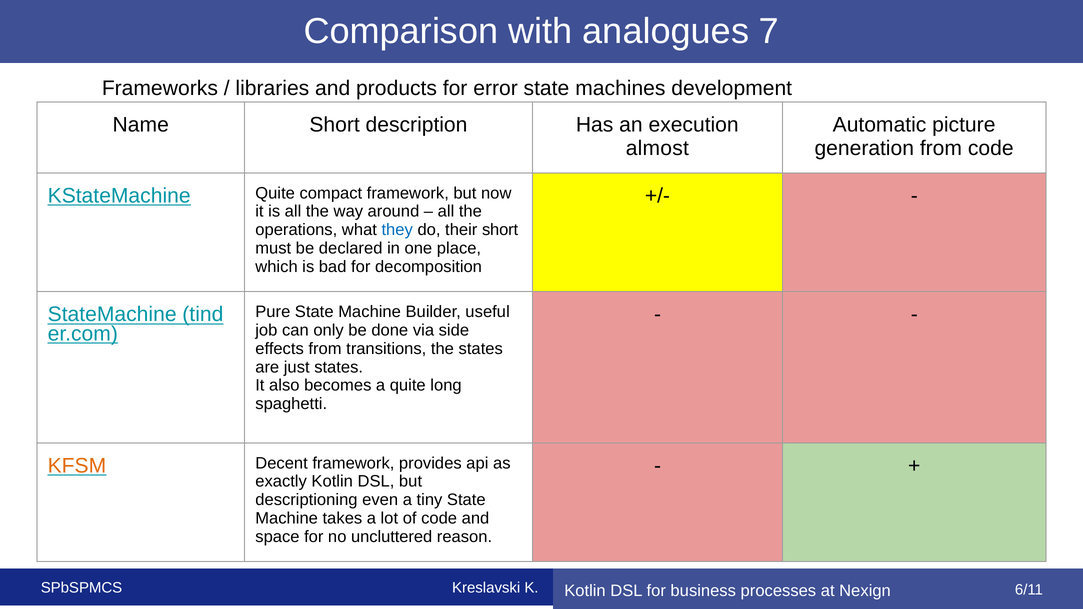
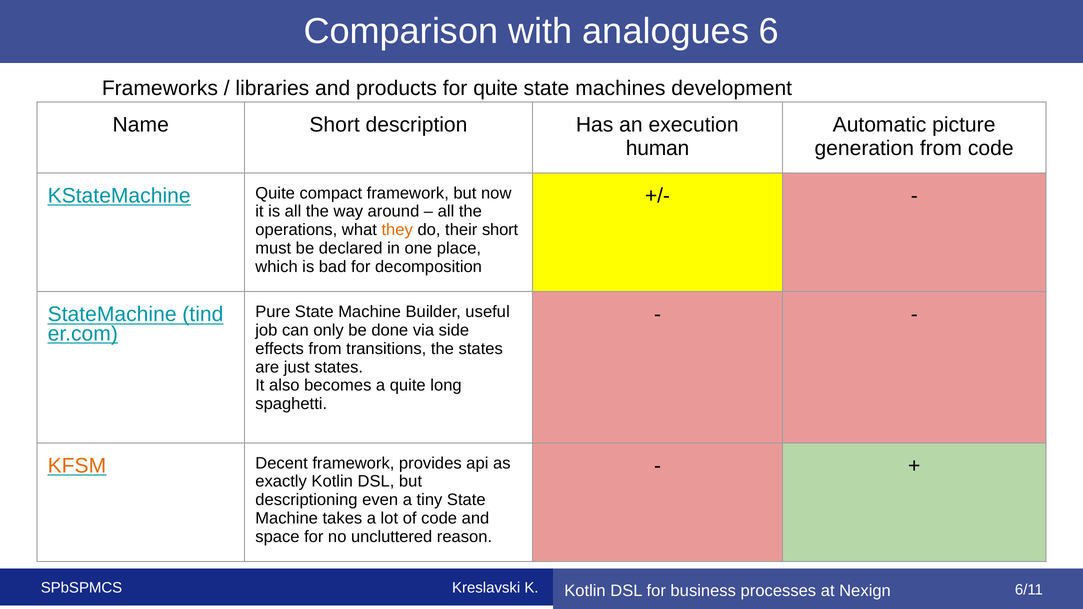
7: 7 -> 6 (769, 32)
for error: error -> quite (496, 88)
almost: almost -> human (658, 149)
they colour: blue -> orange (397, 230)
